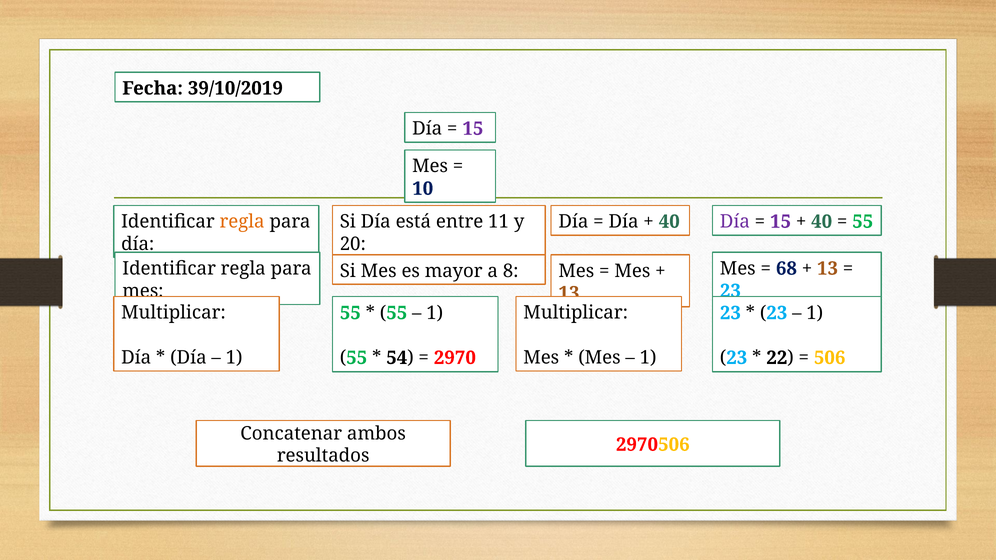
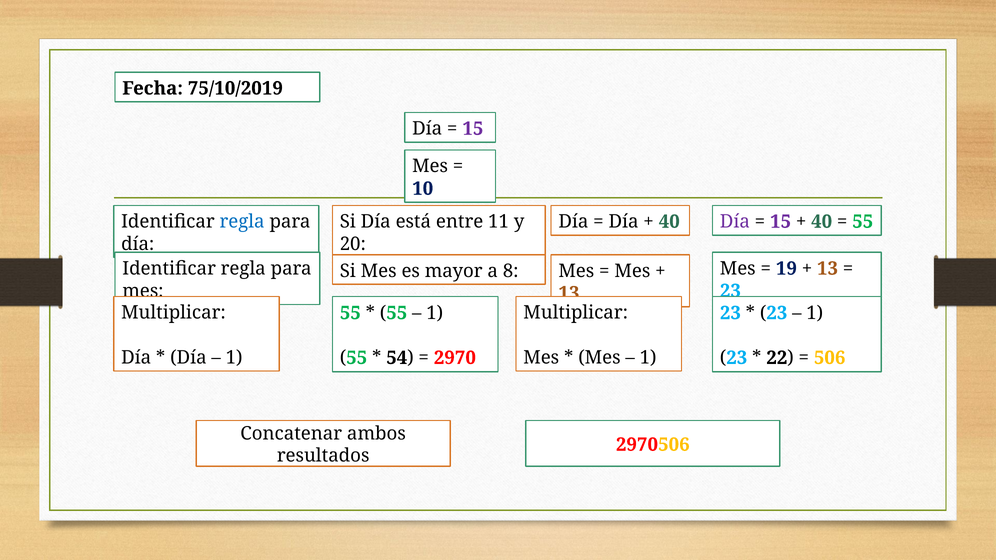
39/10/2019: 39/10/2019 -> 75/10/2019 (235, 88)
regla colour: orange -> blue (242, 222)
68: 68 -> 19 (786, 269)
